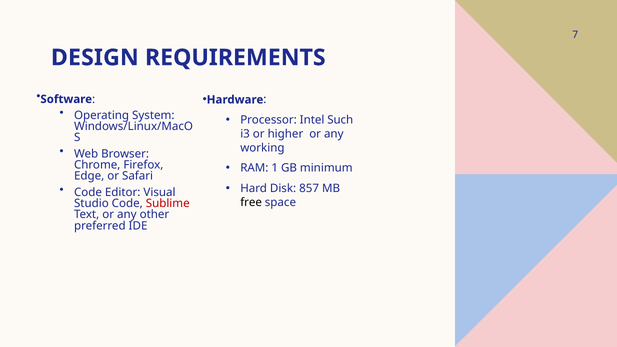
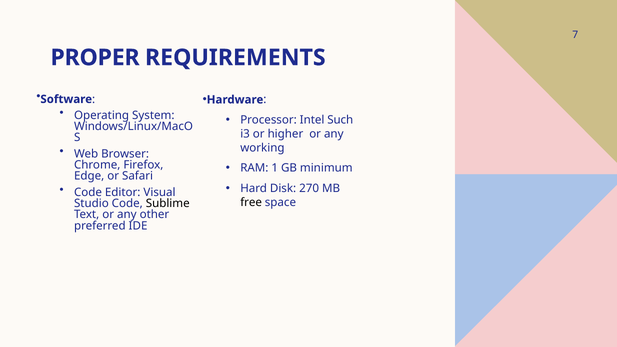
DESIGN: DESIGN -> PROPER (95, 58)
857: 857 -> 270 (309, 188)
Sublime colour: red -> black (168, 204)
